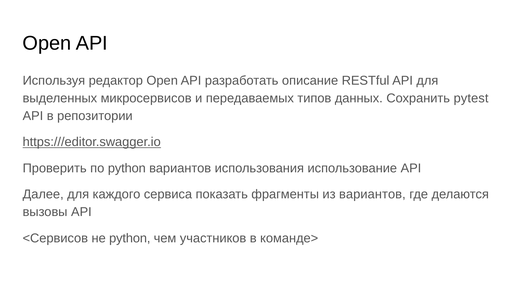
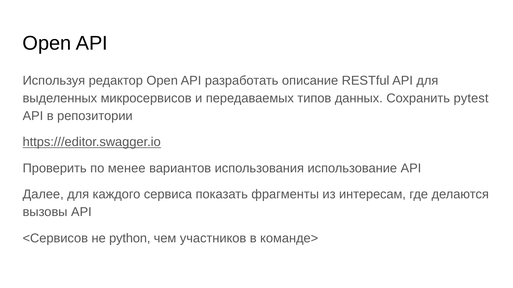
по python: python -> менее (127, 169)
из вариантов: вариантов -> интересам (372, 195)
